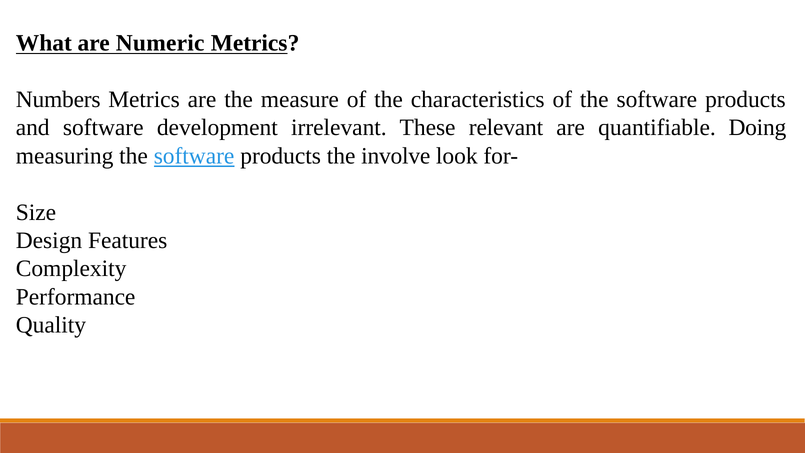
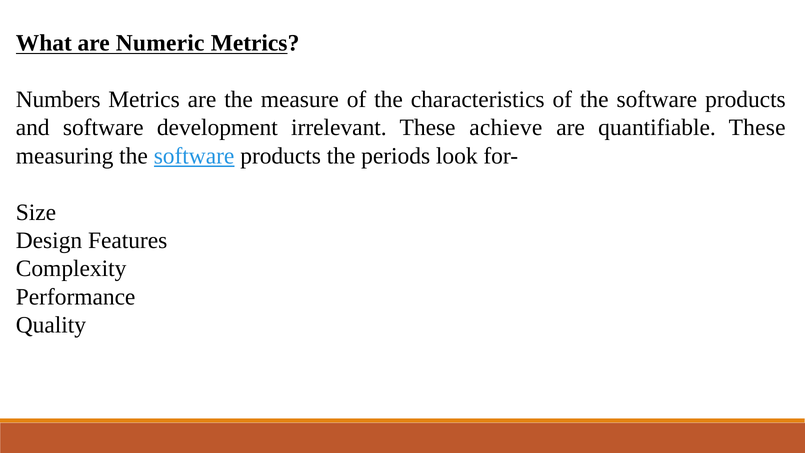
relevant: relevant -> achieve (506, 128)
quantifiable Doing: Doing -> These (757, 128)
involve: involve -> periods (396, 156)
